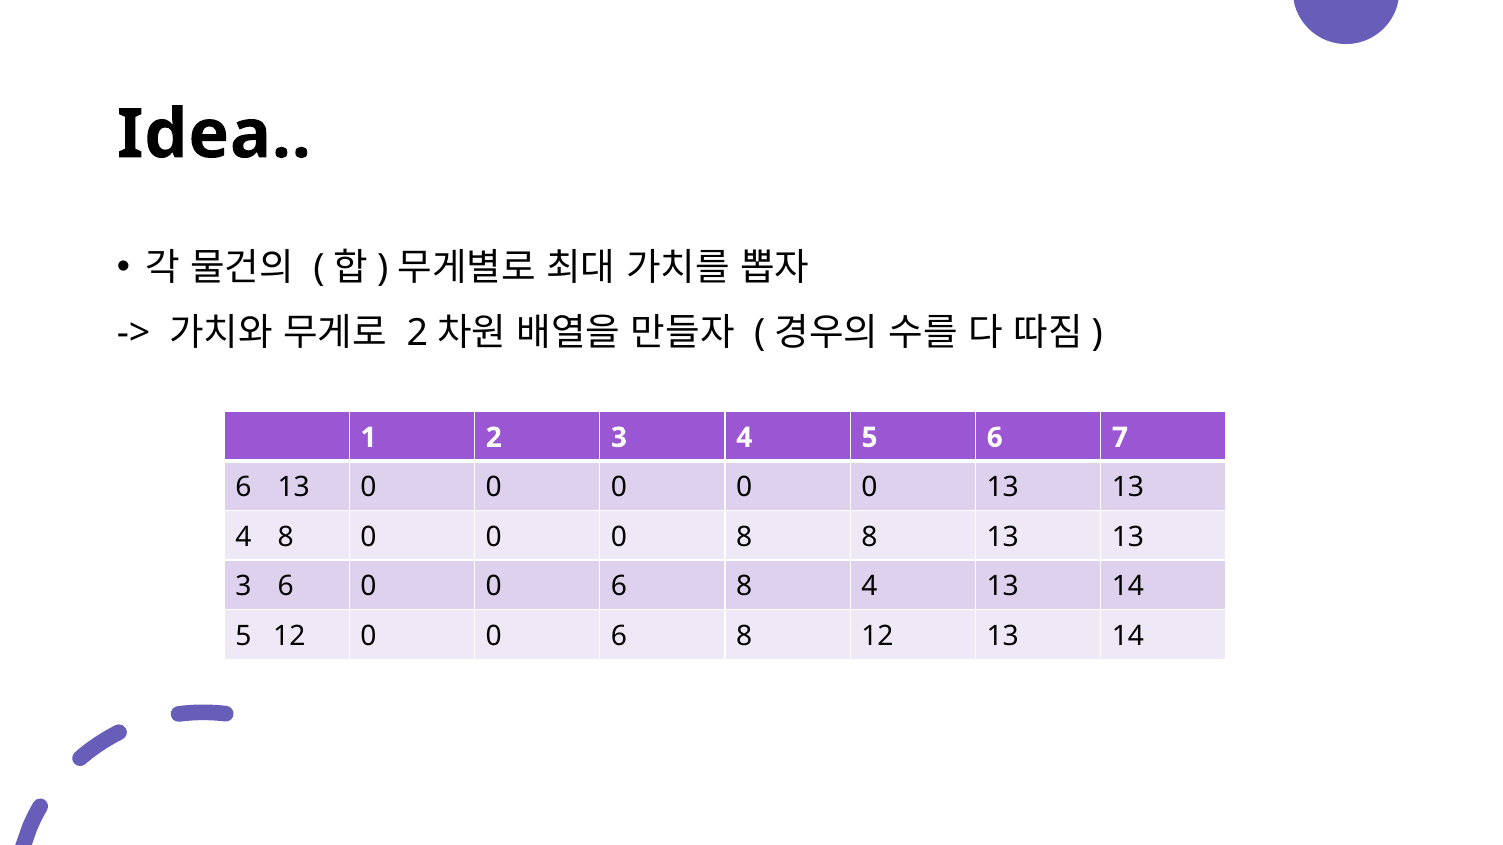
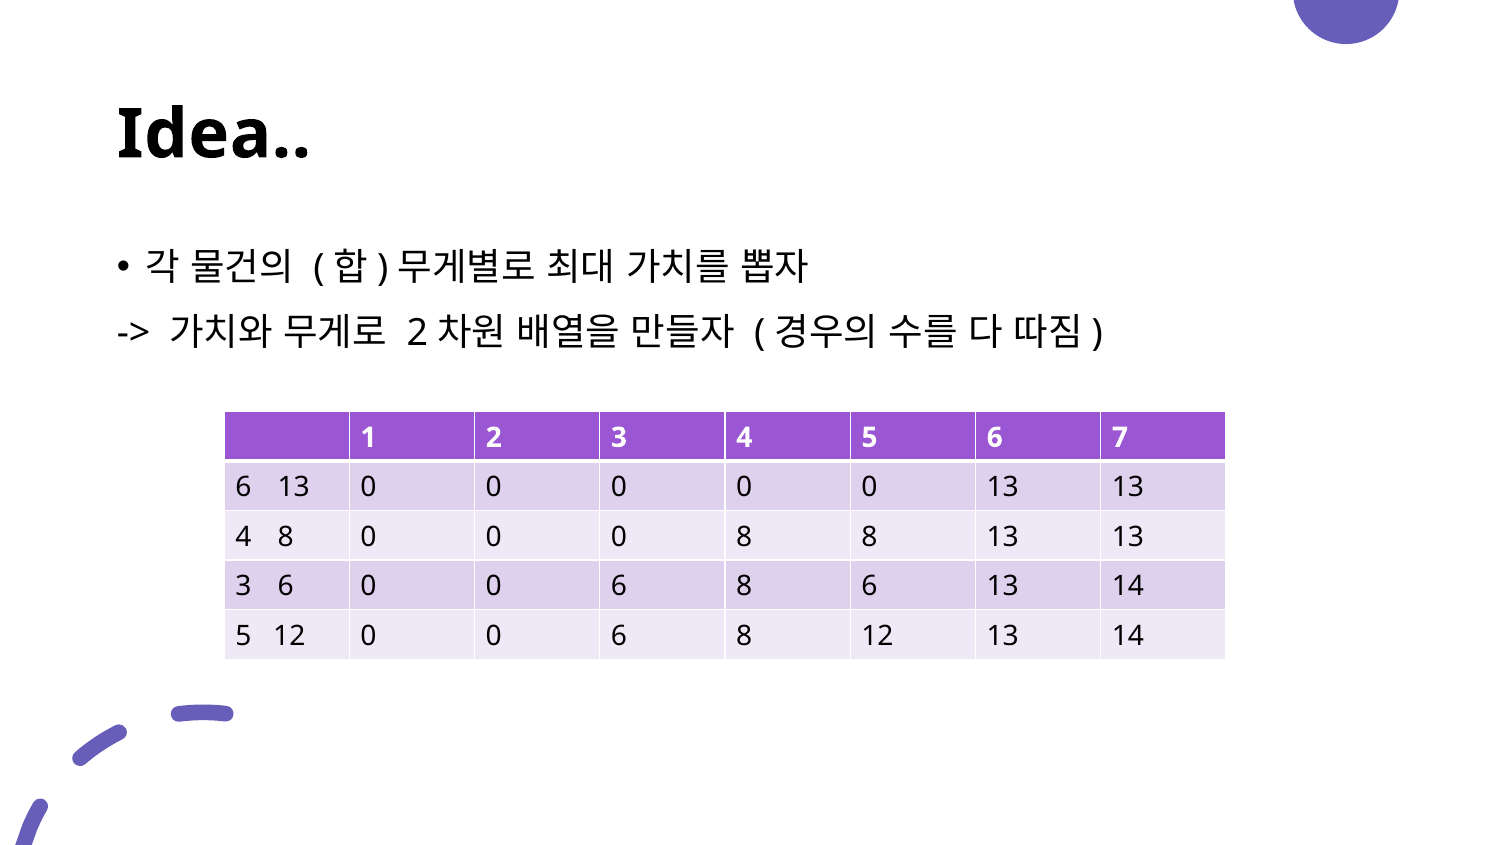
8 4: 4 -> 6 (870, 587)
